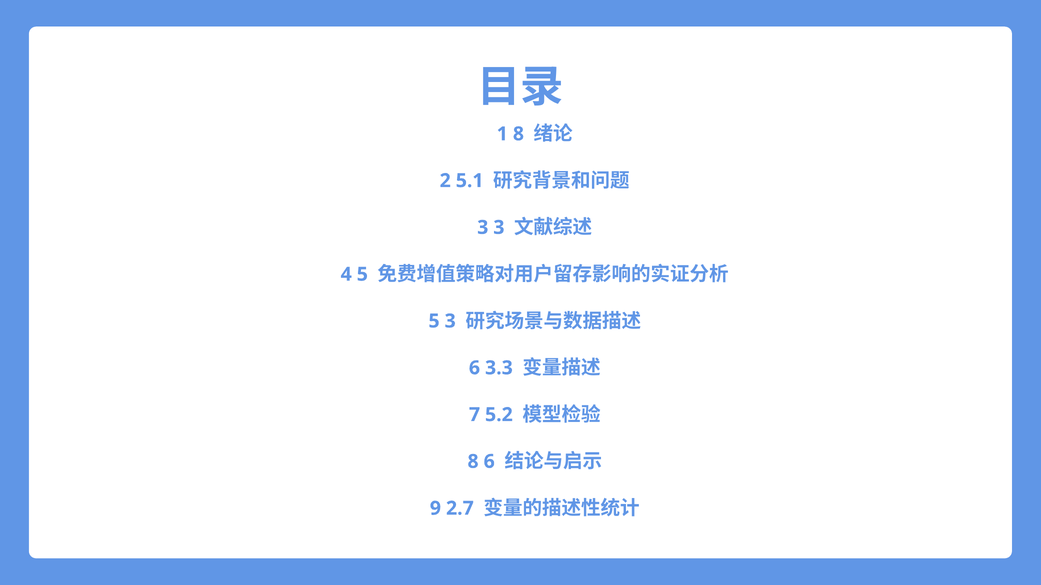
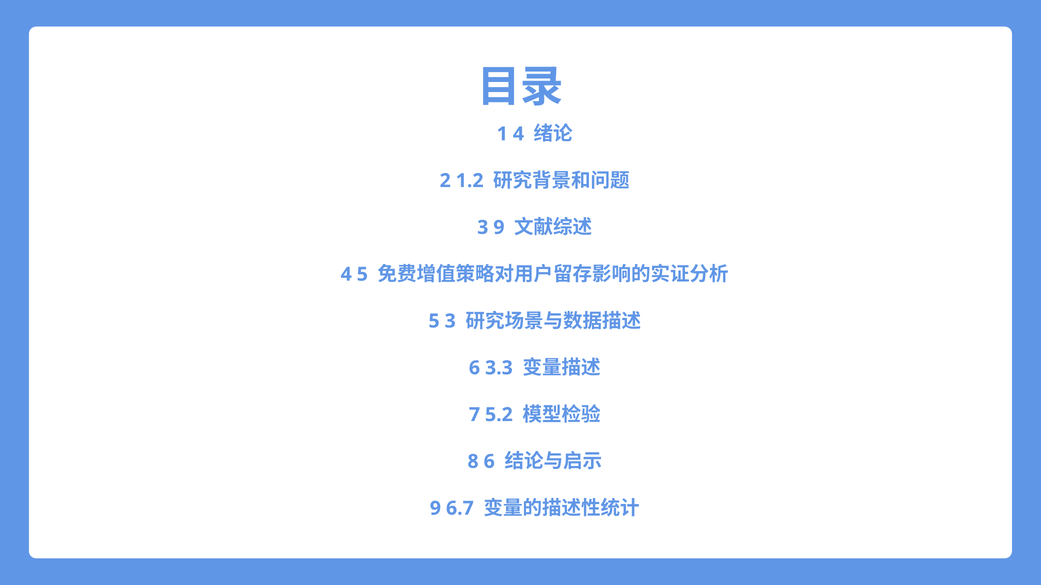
1 8: 8 -> 4 (518, 134)
5.1: 5.1 -> 1.2 (470, 181)
3 3: 3 -> 9 (499, 228)
2.7: 2.7 -> 6.7 (460, 509)
